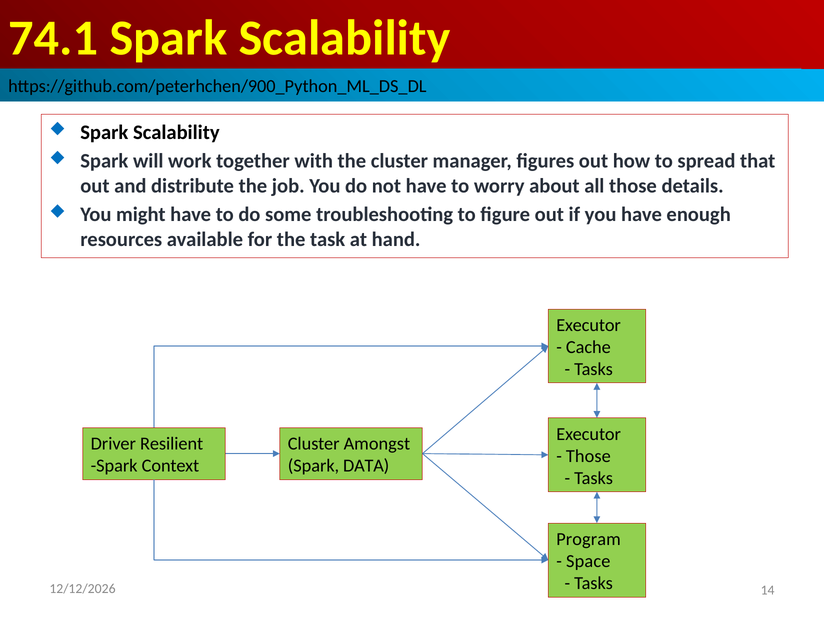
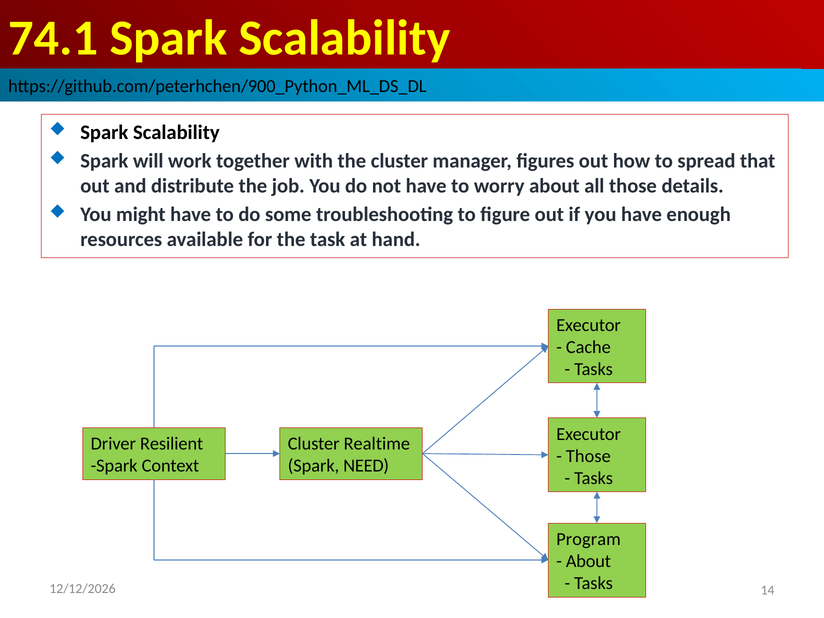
Amongst: Amongst -> Realtime (377, 444)
DATA: DATA -> NEED (366, 466)
Space: Space -> About (588, 561)
